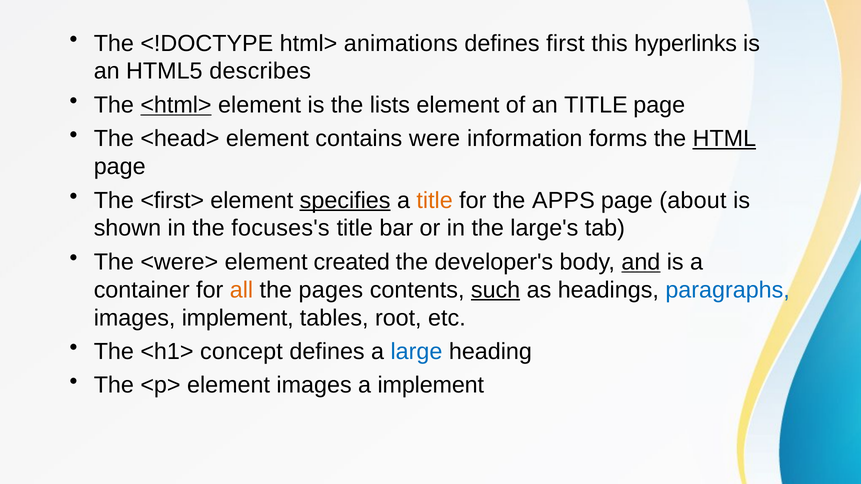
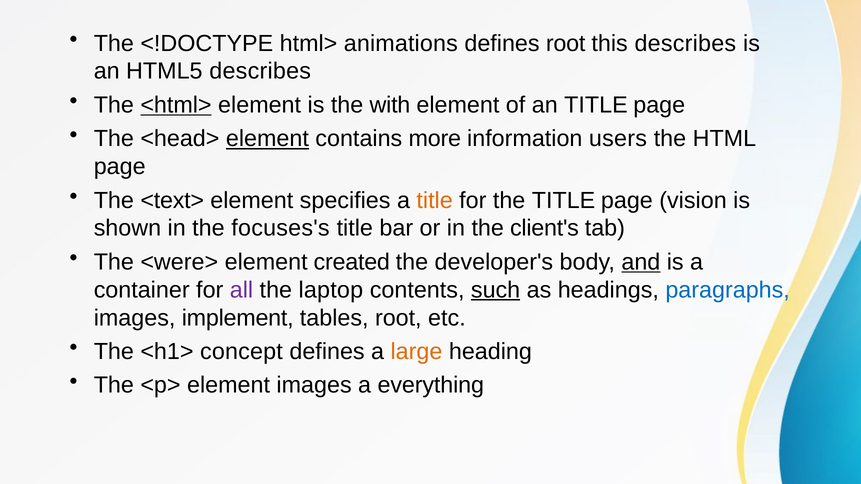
defines first: first -> root (566, 43)
this hyperlinks: hyperlinks -> describes (685, 43)
lists: lists -> with (390, 105)
element underline: none -> present (267, 139)
were: were -> more (435, 139)
forms: forms -> users (618, 139)
HTML underline: present -> none (724, 139)
<first>: <first> -> <text> (172, 200)
specifies underline: present -> none (345, 200)
the APPS: APPS -> TITLE (564, 200)
about: about -> vision (693, 200)
large's: large's -> client's (544, 228)
all colour: orange -> purple (242, 290)
pages: pages -> laptop (331, 290)
large colour: blue -> orange (416, 352)
a implement: implement -> everything (431, 385)
